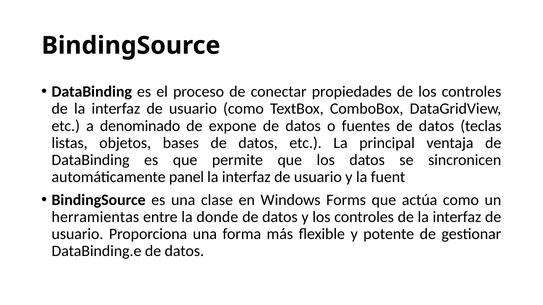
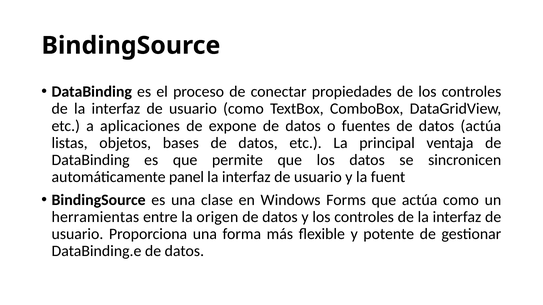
denominado: denominado -> aplicaciones (140, 126)
datos teclas: teclas -> actúa (481, 126)
donde: donde -> origen (217, 217)
